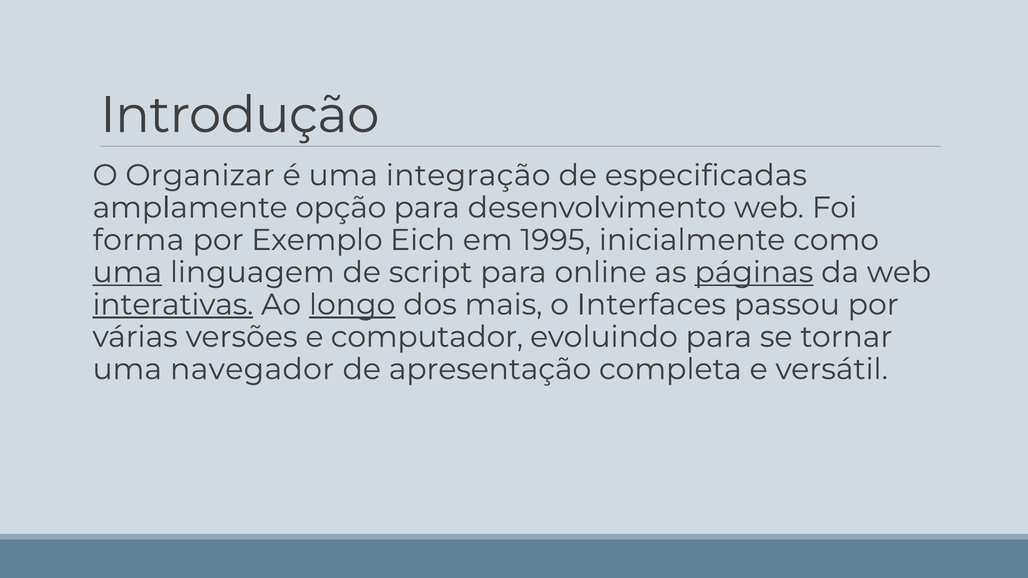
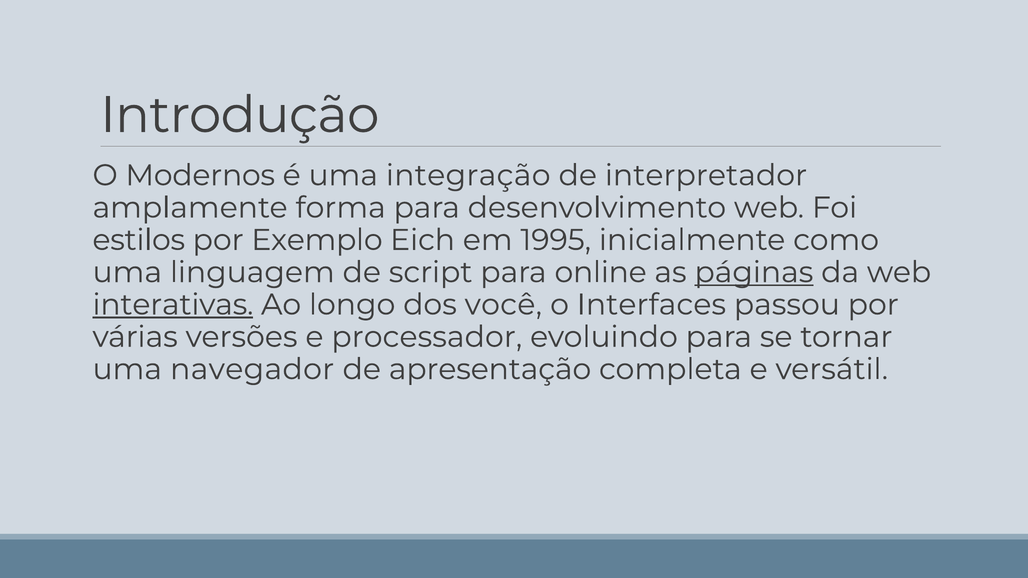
Organizar: Organizar -> Modernos (200, 175)
especificadas: especificadas -> interpretador (706, 175)
opção: opção -> forma (341, 208)
forma: forma -> estilos (139, 240)
uma underline: present -> none (127, 272)
longo underline: present -> none (352, 305)
mais: mais -> você (503, 305)
computador: computador -> processador (427, 337)
